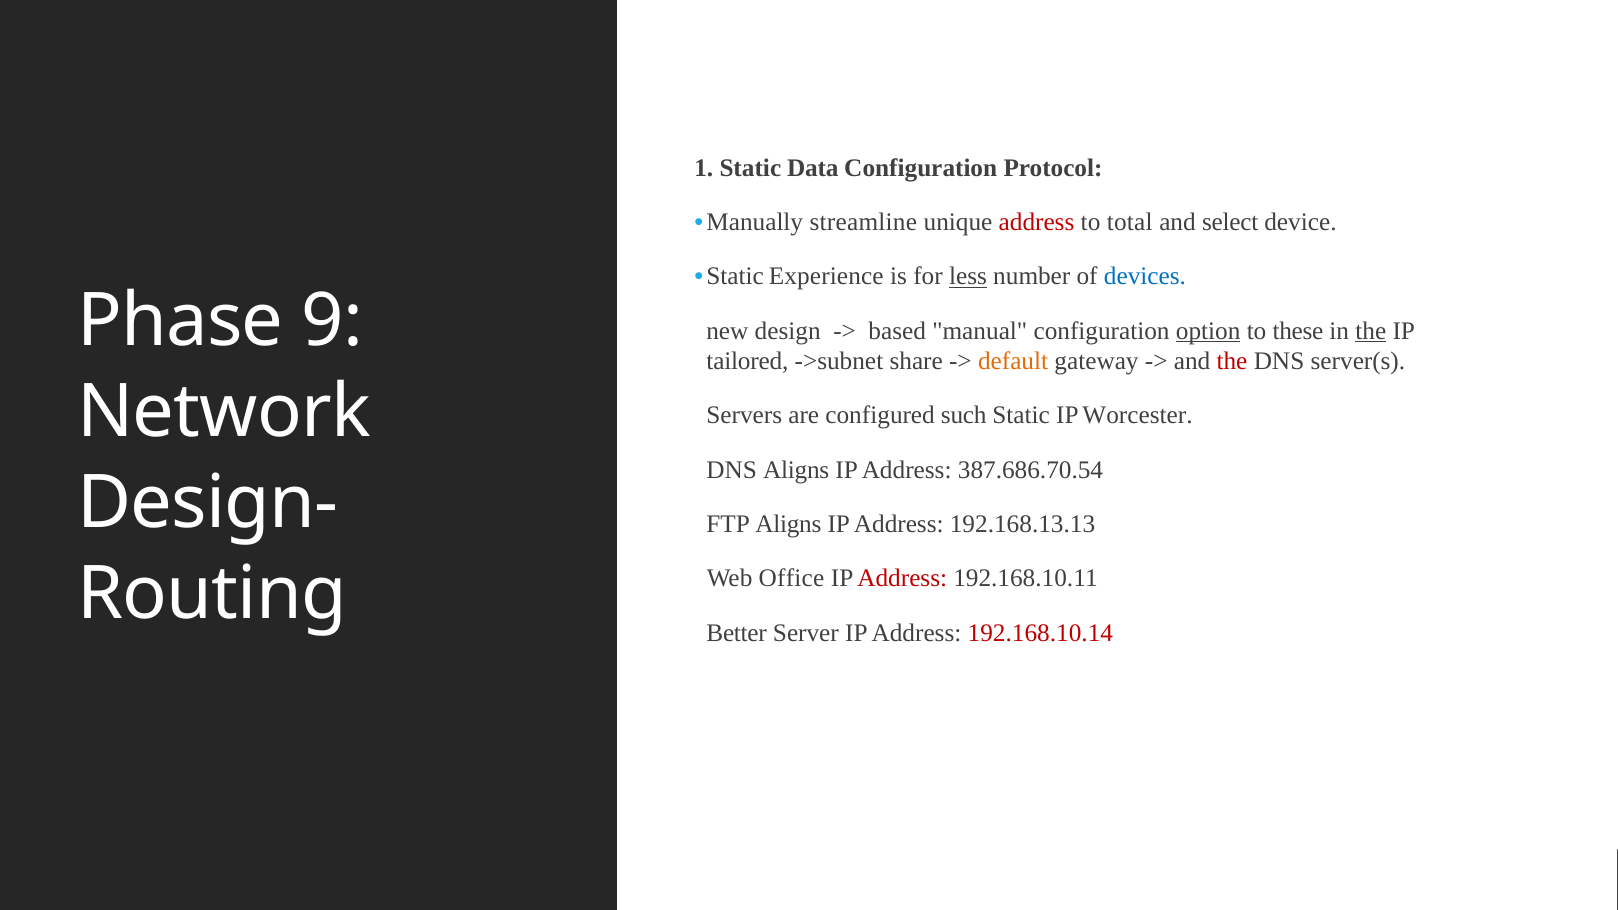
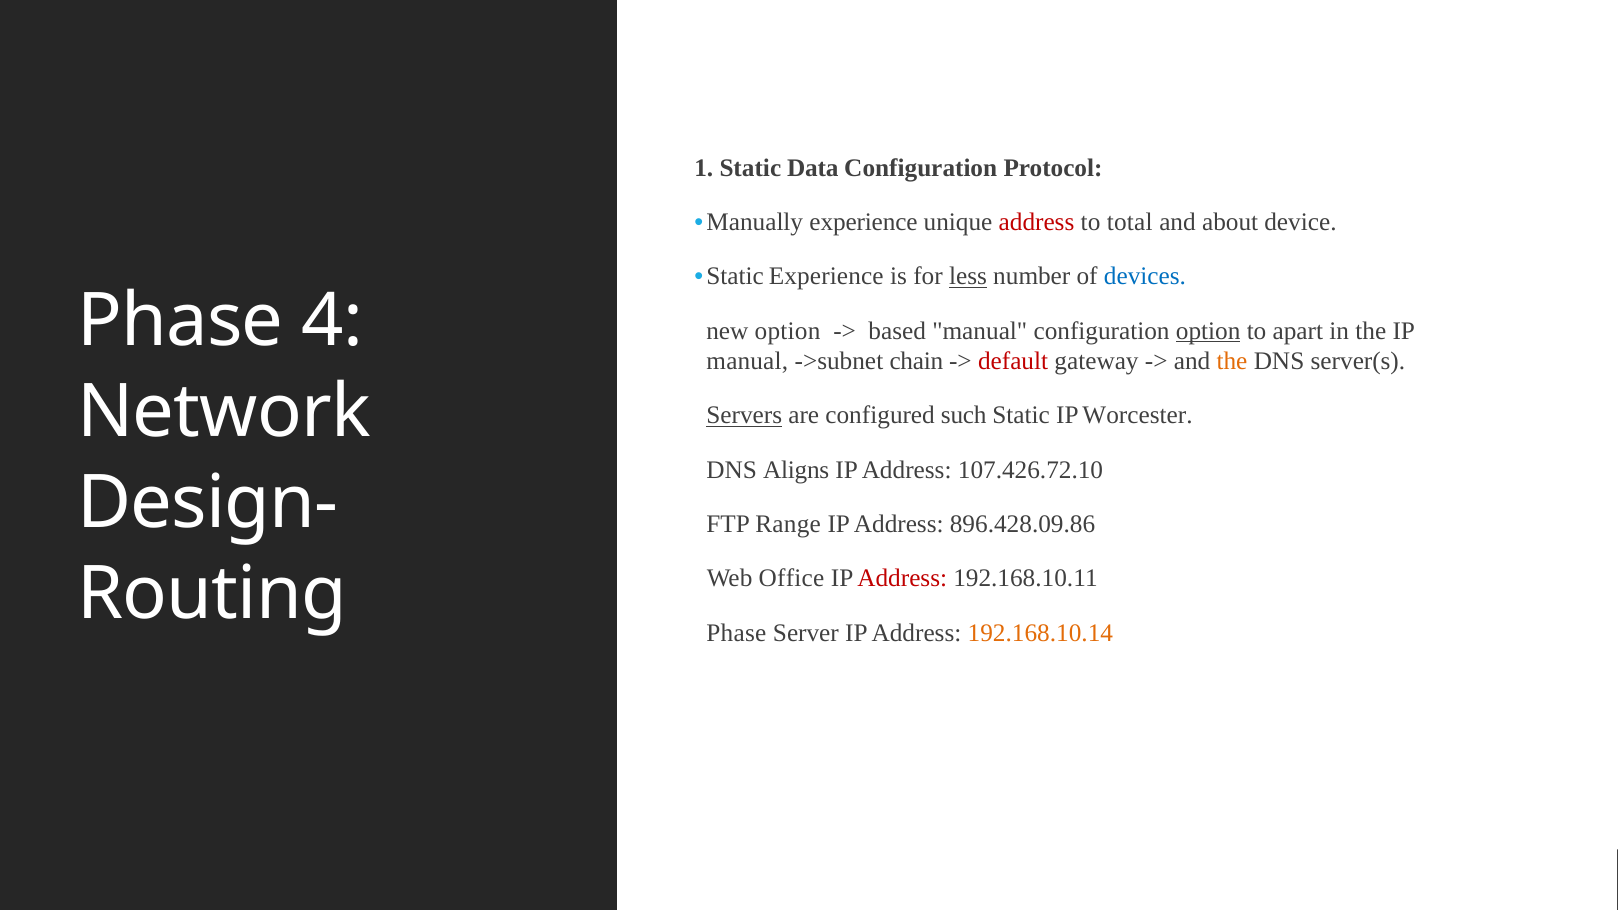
Manually streamline: streamline -> experience (864, 222)
select: select -> about (1230, 222)
9: 9 -> 4 (332, 321)
new design: design -> option (788, 331)
these: these -> apart (1298, 331)
the underline: present -> none (1371, 331)
tailored: tailored -> manual (747, 361)
share: share -> chain (916, 361)
default colour: orange -> red (1013, 361)
the colour: red -> orange (1232, 361)
Servers underline: none -> present (744, 416)
387.686.70.54: 387.686.70.54 -> 107.426.72.10 (1031, 470)
FTP Aligns: Aligns -> Range (788, 524)
192.168.13.13: 192.168.13.13 -> 896.428.09.86 (1023, 524)
Better: Better -> Phase (736, 633)
192.168.10.14 colour: red -> orange (1040, 633)
